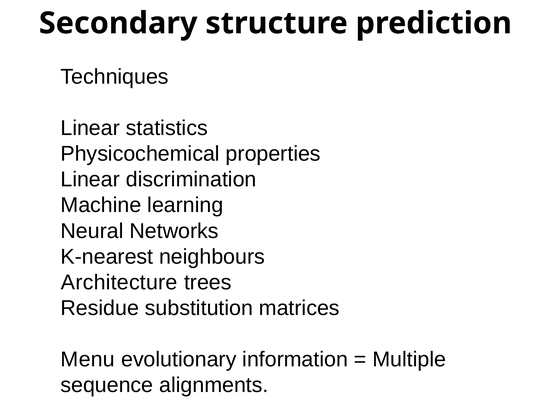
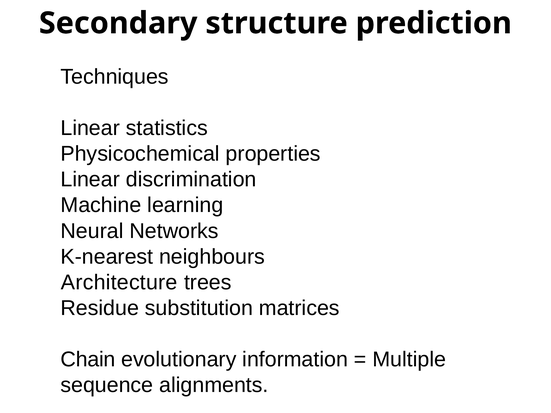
Menu: Menu -> Chain (88, 360)
